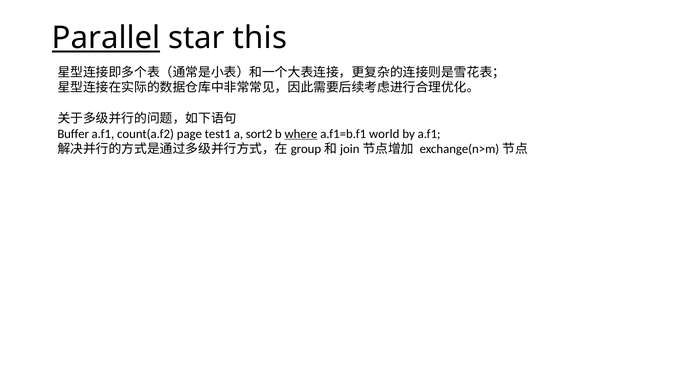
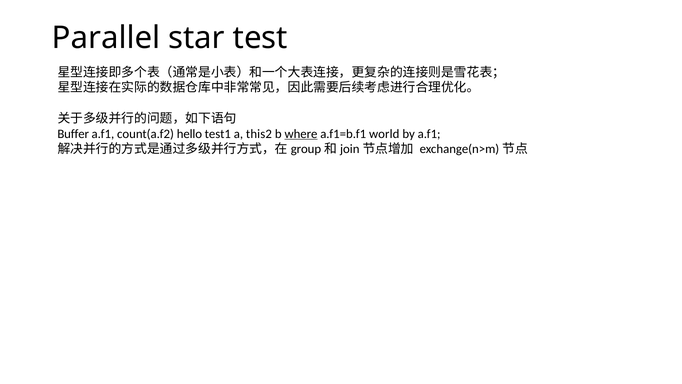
Parallel underline: present -> none (106, 38)
this: this -> test (260, 38)
page: page -> hello (189, 134)
sort2: sort2 -> this2 (259, 134)
